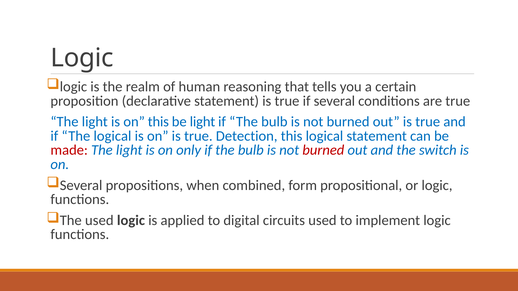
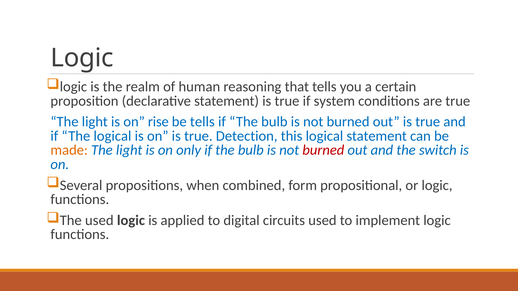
if several: several -> system (334, 101)
on this: this -> rise (158, 122)
be light: light -> tells (202, 122)
made colour: red -> orange (69, 150)
